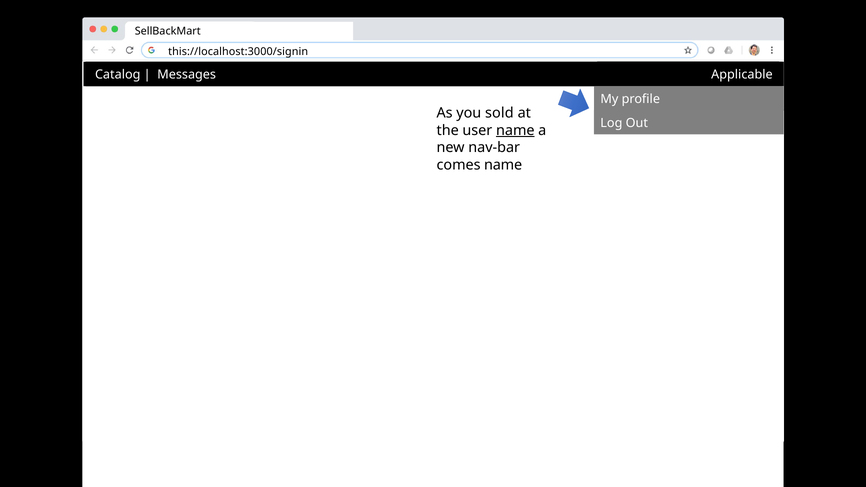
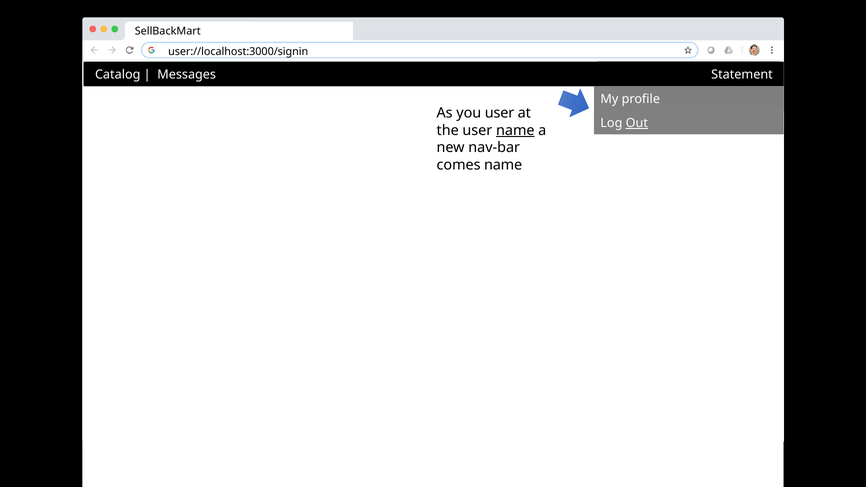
this://localhost:3000/signin: this://localhost:3000/signin -> user://localhost:3000/signin (238, 52)
Applicable: Applicable -> Statement (742, 75)
you sold: sold -> user (500, 113)
Out underline: none -> present (637, 123)
